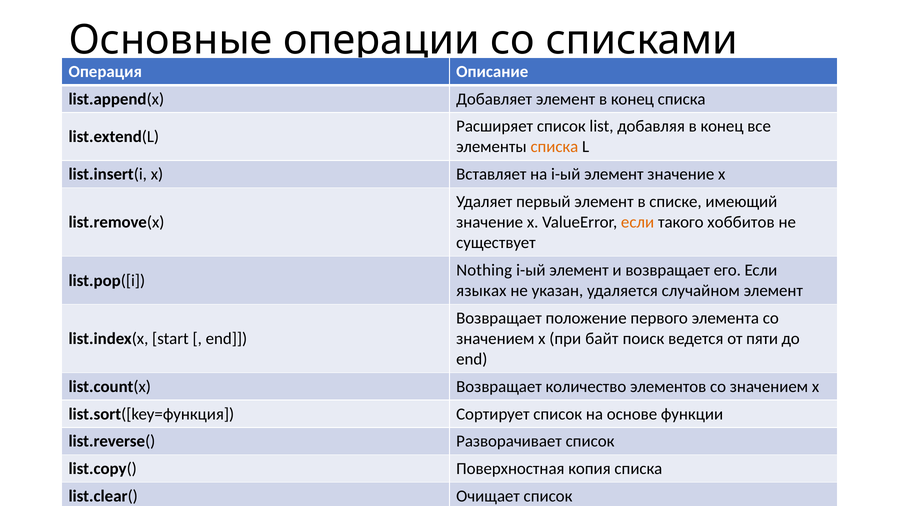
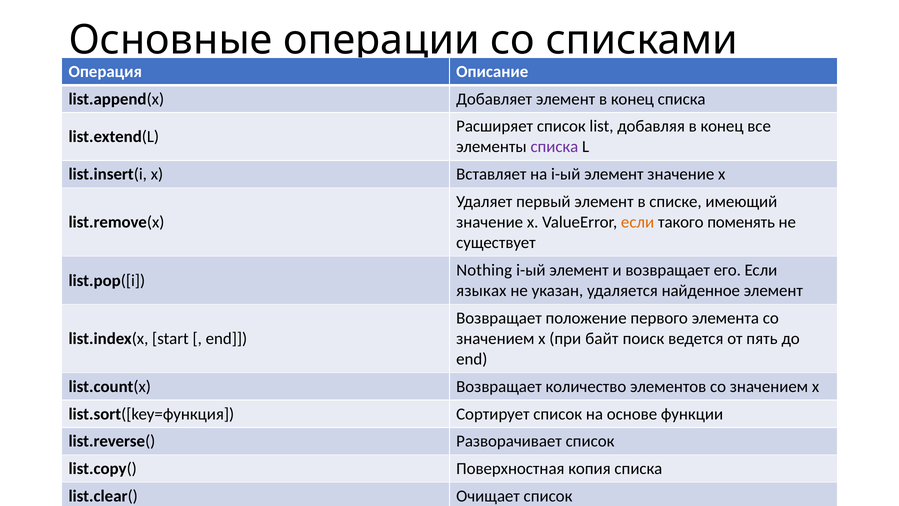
списка colour: orange -> purple (554, 147)
хоббитов: хоббитов -> поменять (741, 222)
случайном: случайном -> найденное (701, 291)
пяти: пяти -> пять (762, 338)
